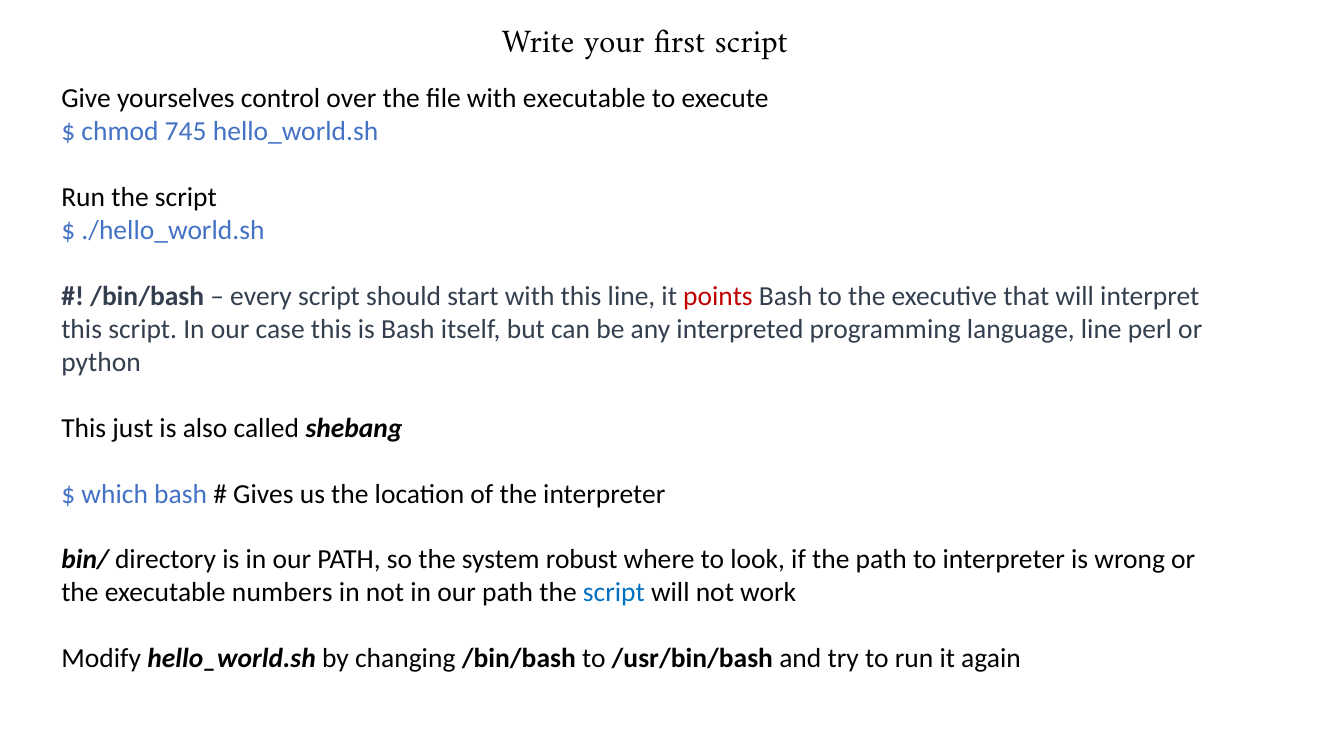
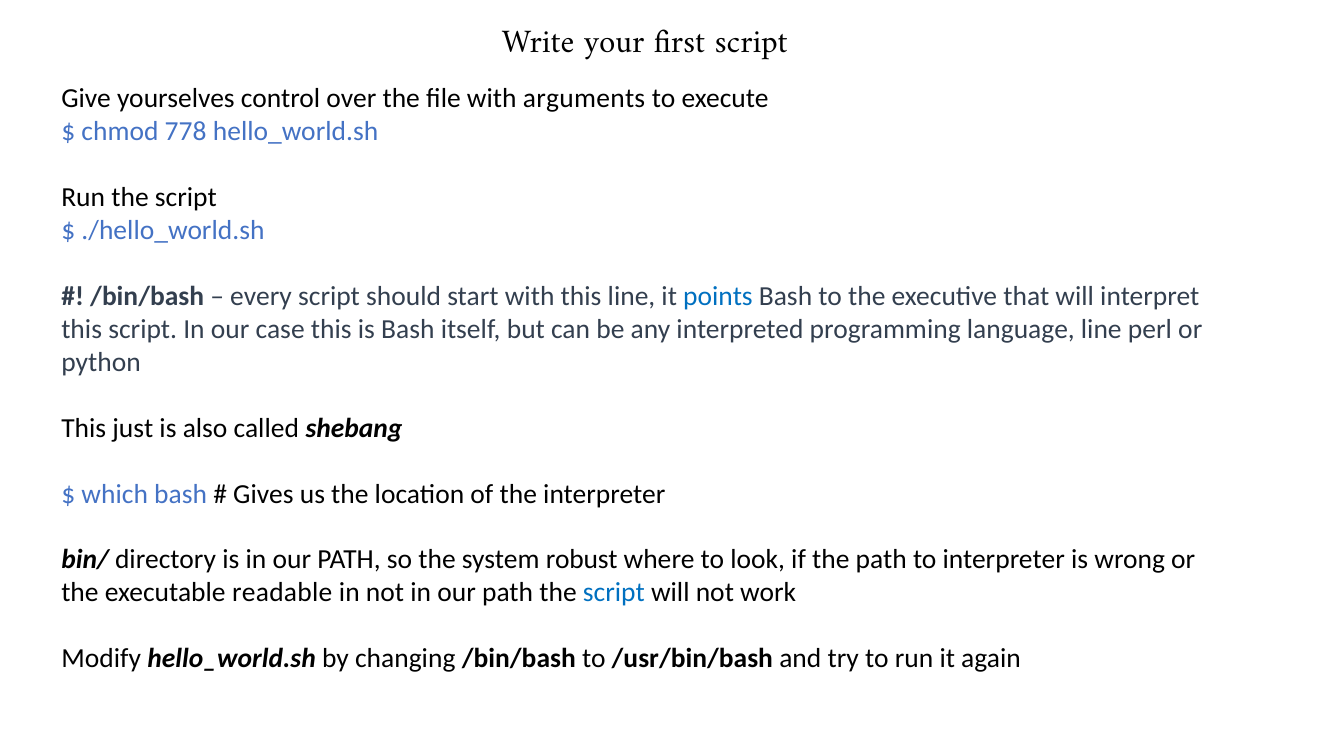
with executable: executable -> arguments (584, 98)
745: 745 -> 778 (186, 131)
points colour: red -> blue (718, 296)
numbers: numbers -> readable (282, 593)
